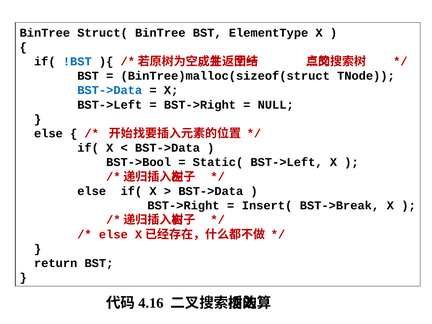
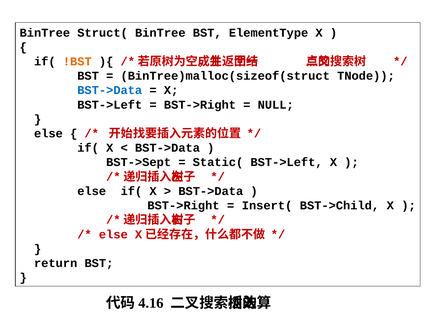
!BST colour: blue -> orange (77, 62)
BST->Bool: BST->Bool -> BST->Sept (139, 162)
BST->Break: BST->Break -> BST->Child (339, 206)
